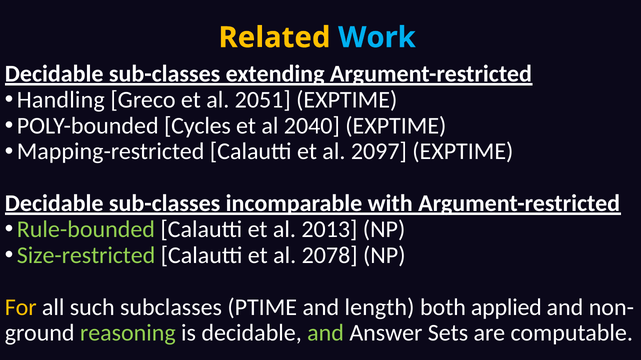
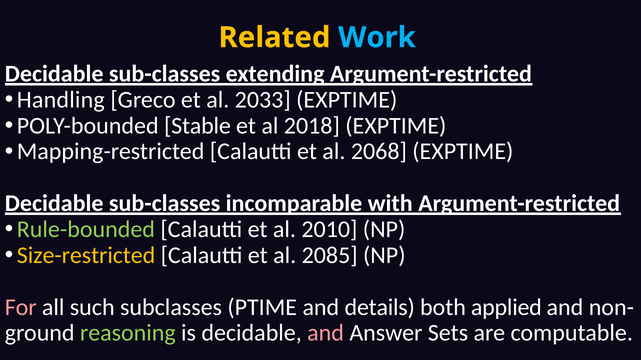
2051: 2051 -> 2033 (263, 100)
Cycles: Cycles -> Stable (197, 126)
2040: 2040 -> 2018 (312, 126)
2097: 2097 -> 2068 (379, 152)
2013: 2013 -> 2010 (329, 230)
Size-restricted colour: light green -> yellow (86, 256)
2078: 2078 -> 2085 (330, 256)
For colour: yellow -> pink (21, 308)
length: length -> details (380, 308)
and colour: light green -> pink (326, 334)
